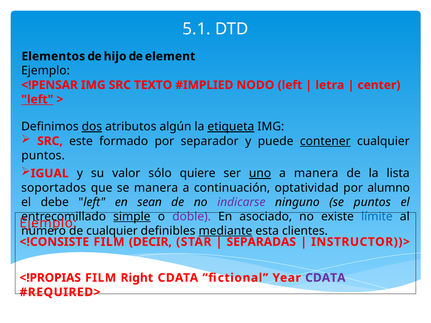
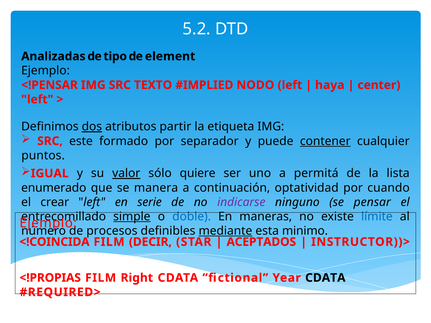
5.1: 5.1 -> 5.2 (197, 29)
Elementos: Elementos -> Analizadas (53, 56)
hijo: hijo -> tipo (115, 56)
letra: letra -> haya (330, 85)
left underline: present -> none (37, 99)
algún: algún -> partir (175, 127)
etiqueta underline: present -> none (231, 127)
valor underline: none -> present (126, 174)
uno underline: present -> none (260, 174)
a manera: manera -> permitá (316, 174)
soportados: soportados -> enumerado (54, 188)
alumno: alumno -> cuando (389, 188)
debe: debe -> crear (55, 202)
sean: sean -> serie (150, 202)
se puntos: puntos -> pensar (372, 202)
doble colour: purple -> blue (192, 217)
asociado: asociado -> maneras (266, 217)
de cualquier: cualquier -> procesos (112, 231)
clientes: clientes -> minimo (305, 231)
<!CONSISTE: <!CONSISTE -> <!COINCIDA (54, 242)
SEPARADAS: SEPARADAS -> ACEPTADOS (261, 242)
CDATA colour: purple -> black (325, 278)
